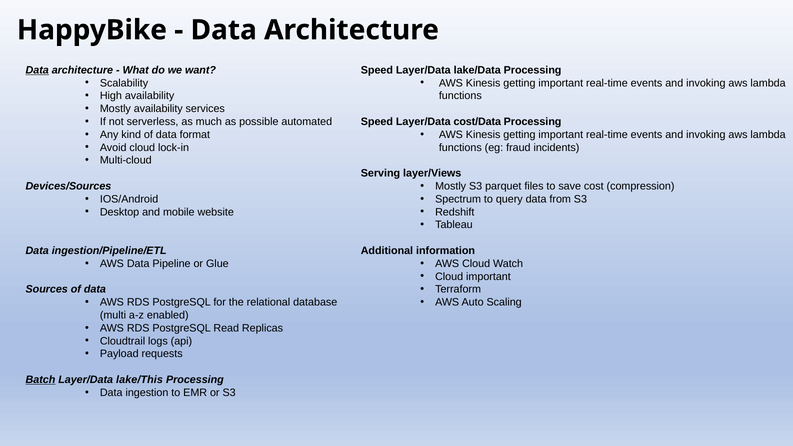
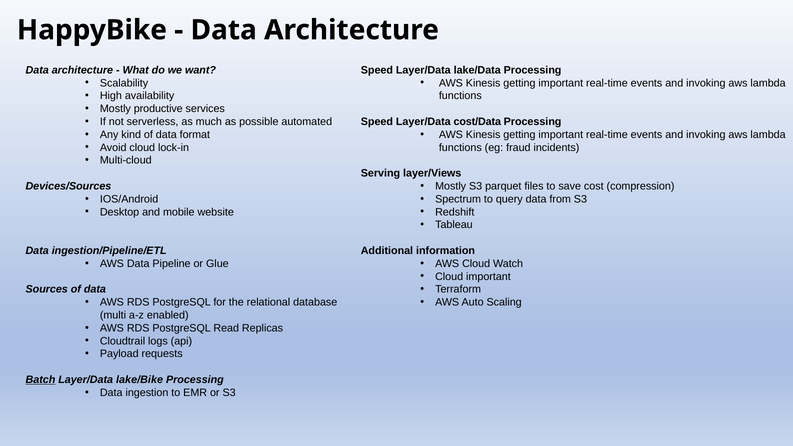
Data underline: present -> none (37, 70)
Mostly availability: availability -> productive (158, 109)
lake/This: lake/This -> lake/Bike (140, 380)
